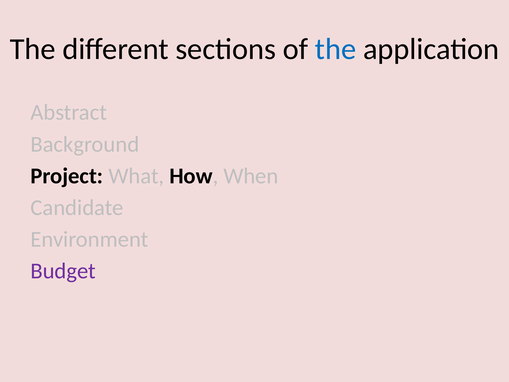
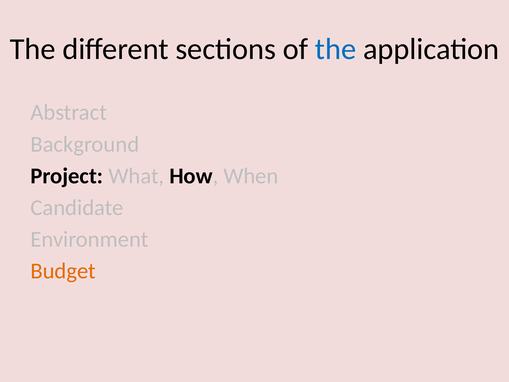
Budget colour: purple -> orange (63, 271)
